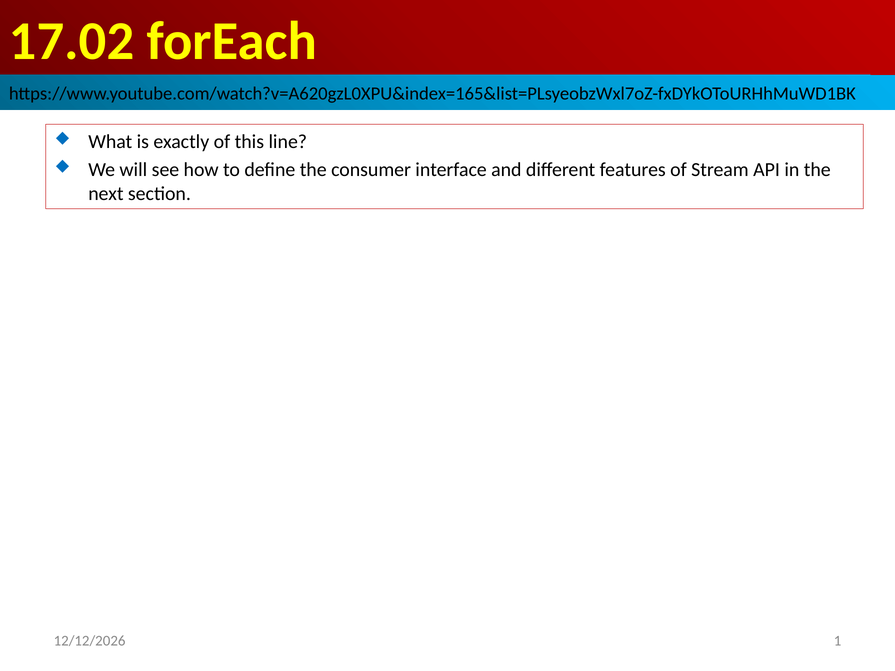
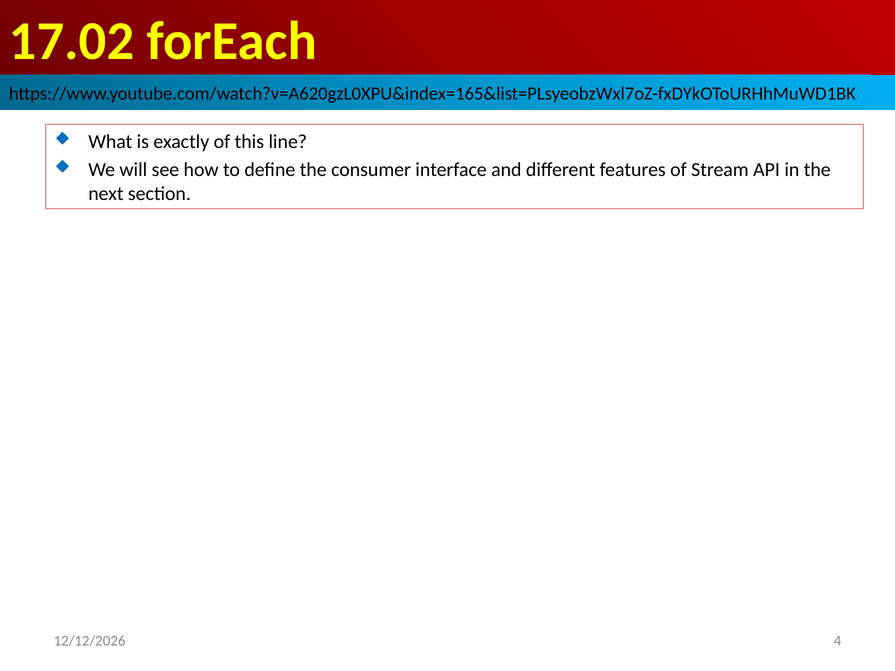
1: 1 -> 4 (838, 641)
